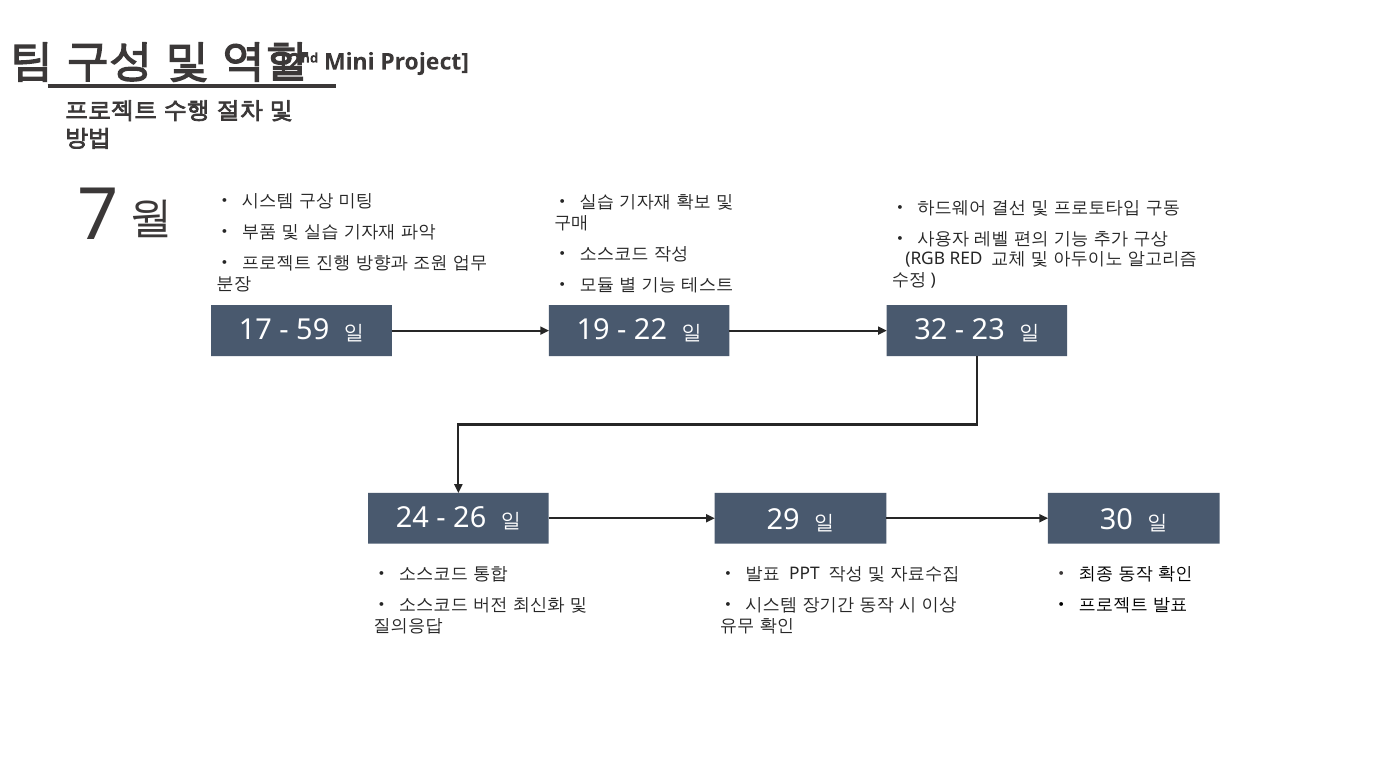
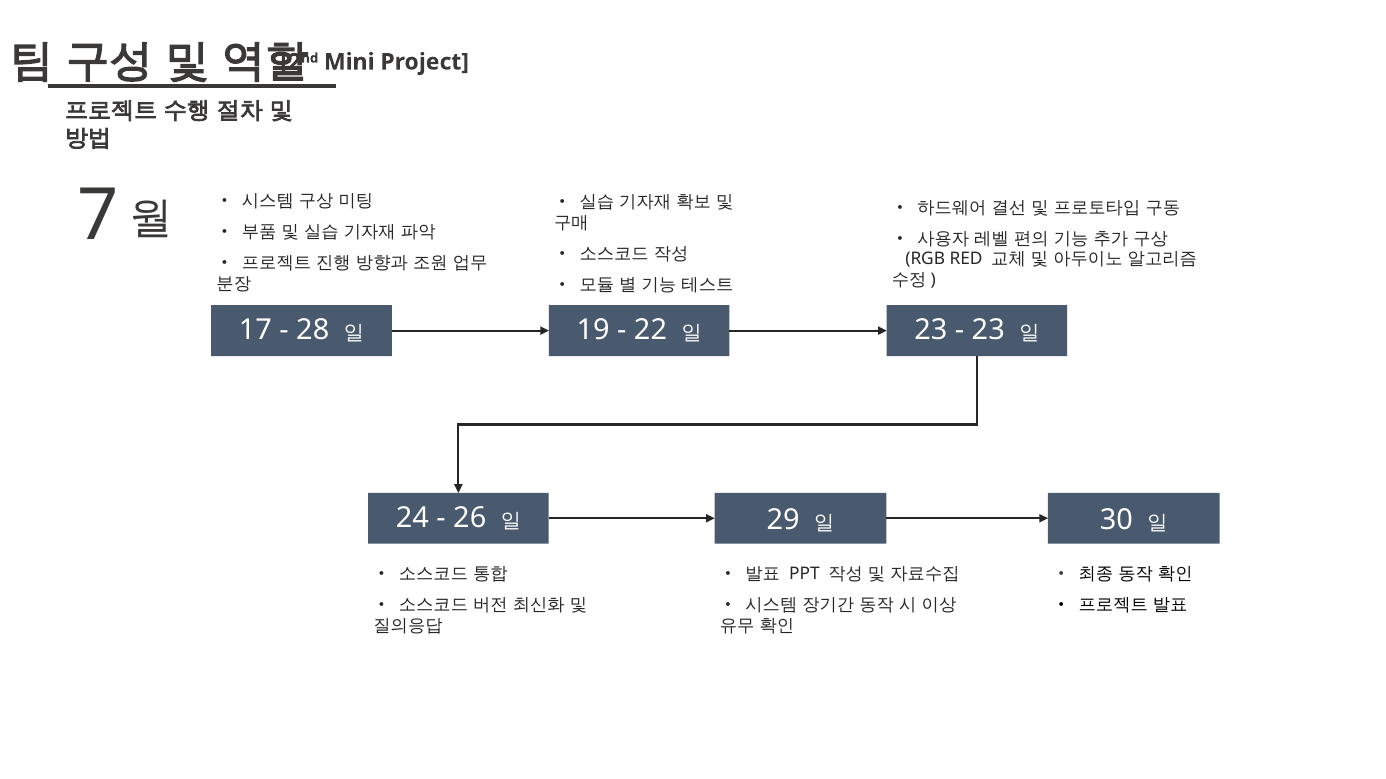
59: 59 -> 28 (313, 331)
32: 32 -> 23 (931, 331)
